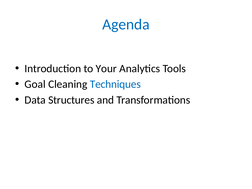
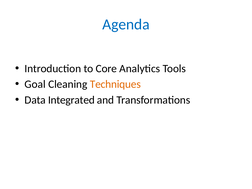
Your: Your -> Core (106, 69)
Techniques colour: blue -> orange (115, 84)
Structures: Structures -> Integrated (71, 100)
